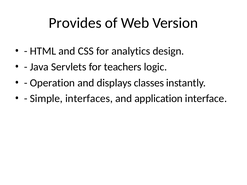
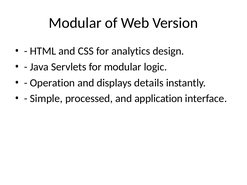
Provides: Provides -> Modular (75, 23)
for teachers: teachers -> modular (123, 67)
classes: classes -> details (149, 83)
interfaces: interfaces -> processed (89, 99)
